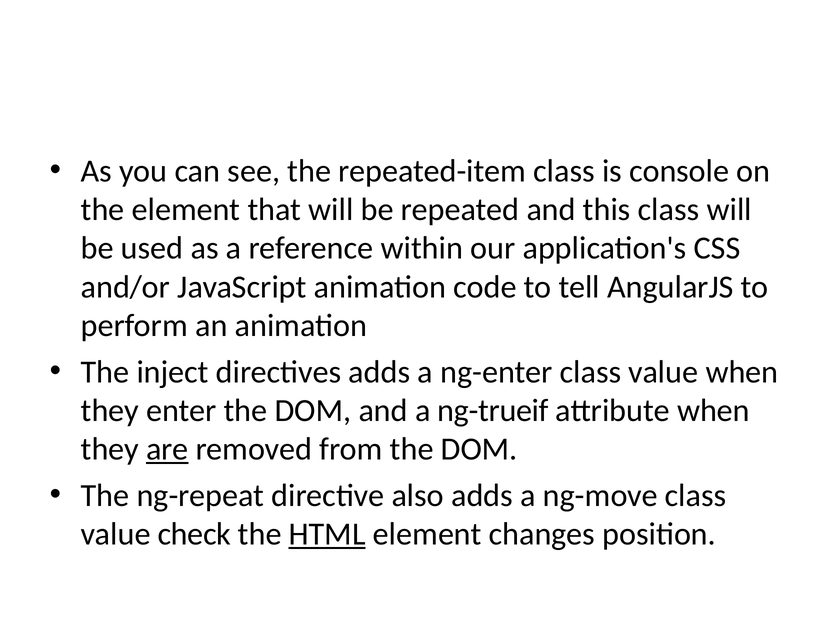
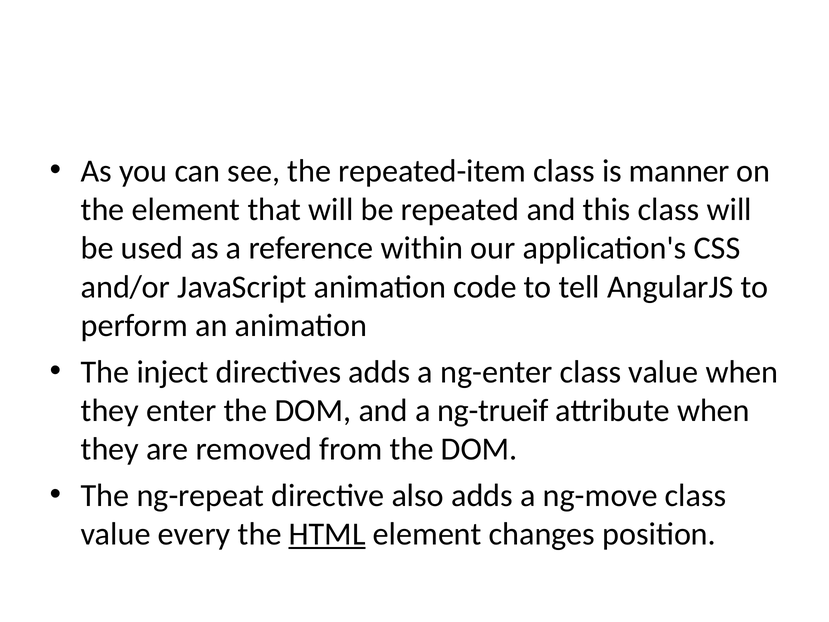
console: console -> manner (679, 171)
are underline: present -> none (167, 449)
check: check -> every (194, 534)
